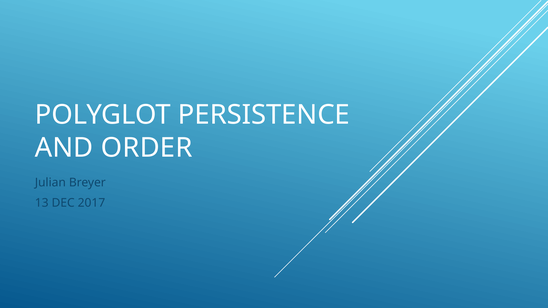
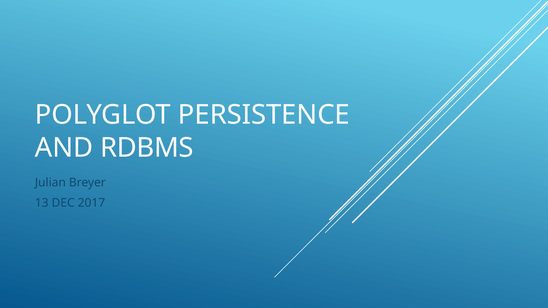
ORDER: ORDER -> RDBMS (147, 148)
